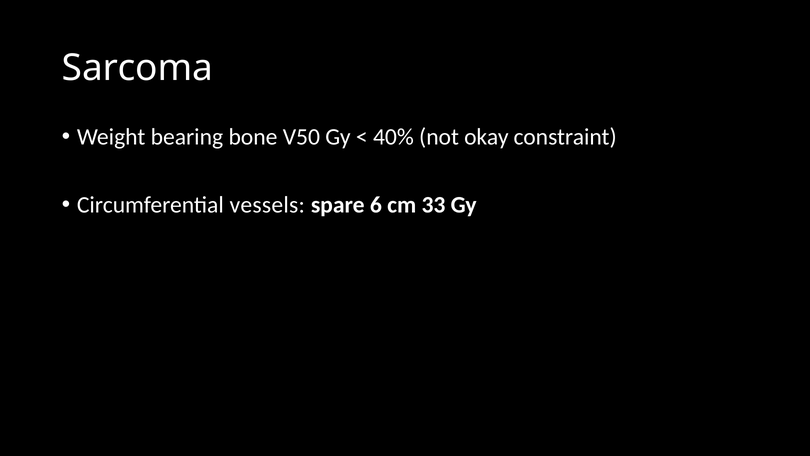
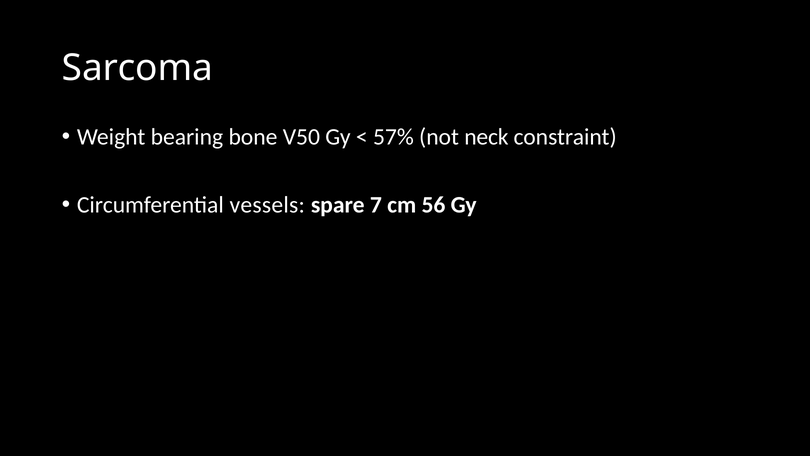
40%: 40% -> 57% (393, 137)
okay: okay -> neck (486, 137)
6: 6 -> 7 (376, 205)
33: 33 -> 56 (433, 205)
